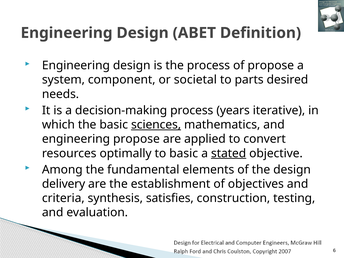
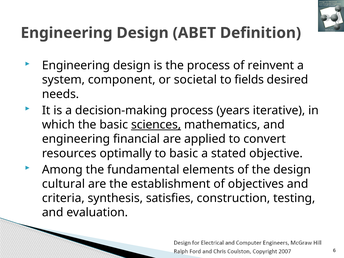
of propose: propose -> reinvent (271, 65)
parts: parts -> fields (249, 80)
engineering propose: propose -> financial (136, 139)
stated underline: present -> none (229, 153)
delivery: delivery -> cultural (63, 184)
